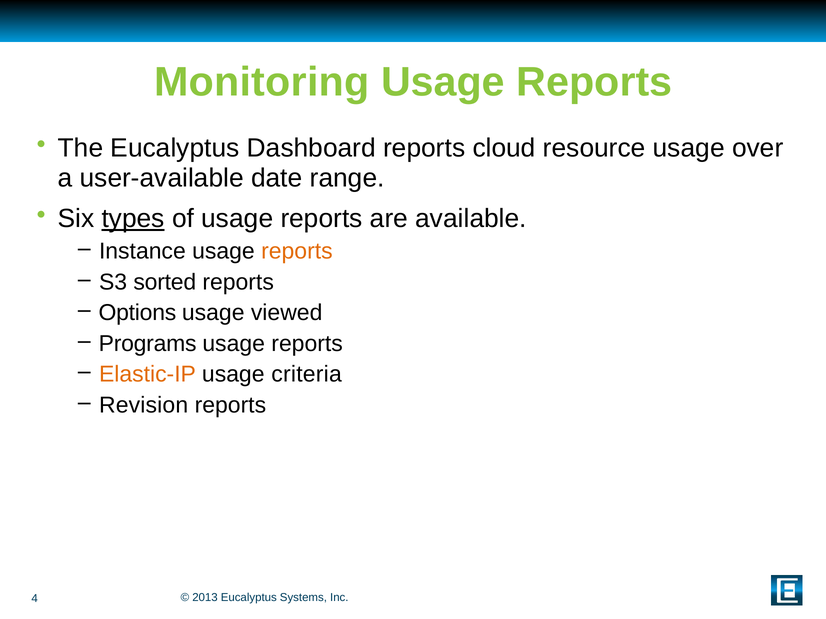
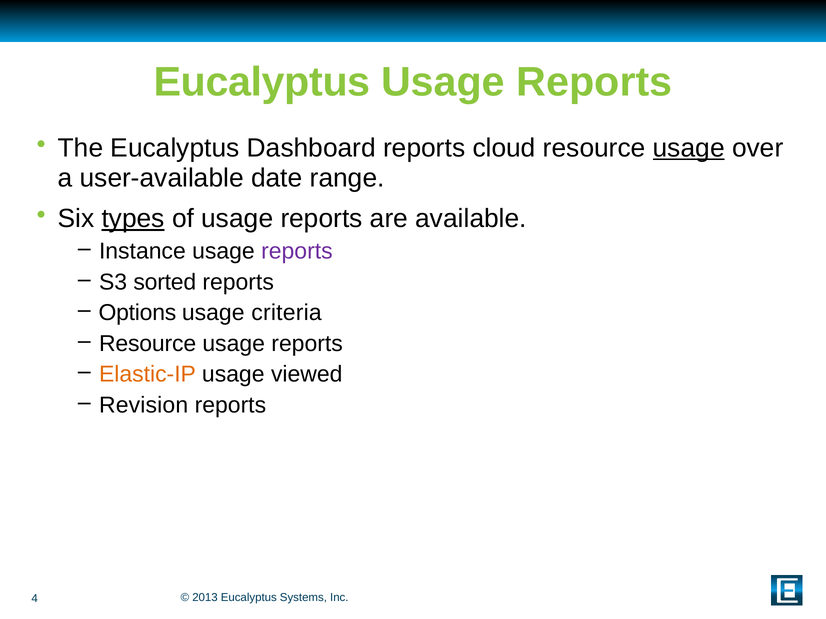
Monitoring: Monitoring -> Eucalyptus (262, 82)
usage underline: none -> present (689, 148)
reports colour: orange -> purple (297, 252)
viewed: viewed -> criteria (287, 313)
Programs: Programs -> Resource (148, 344)
criteria: criteria -> viewed (307, 375)
